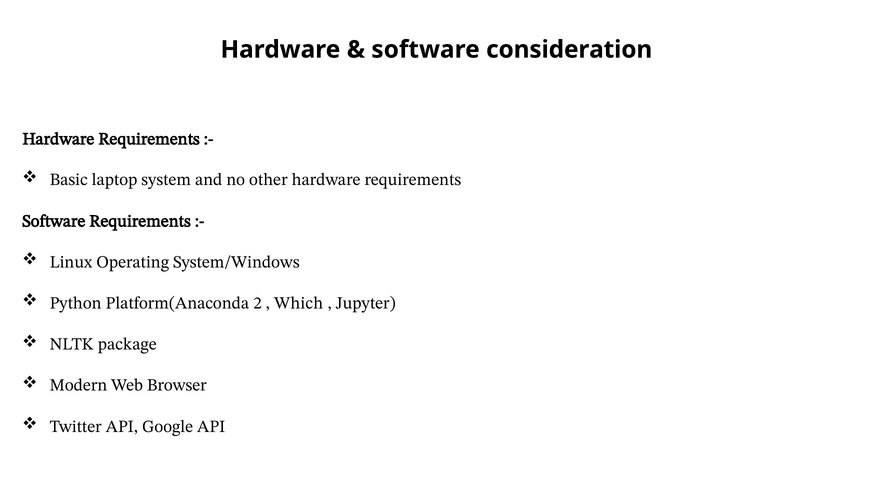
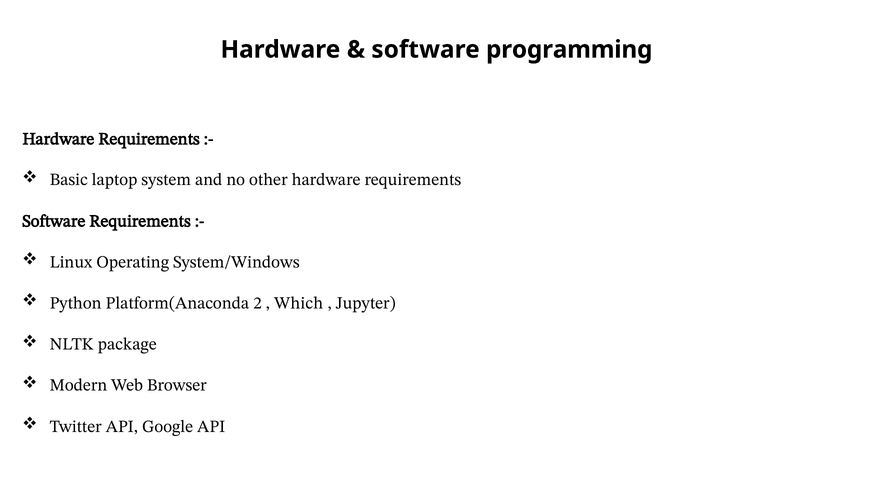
consideration: consideration -> programming (569, 50)
